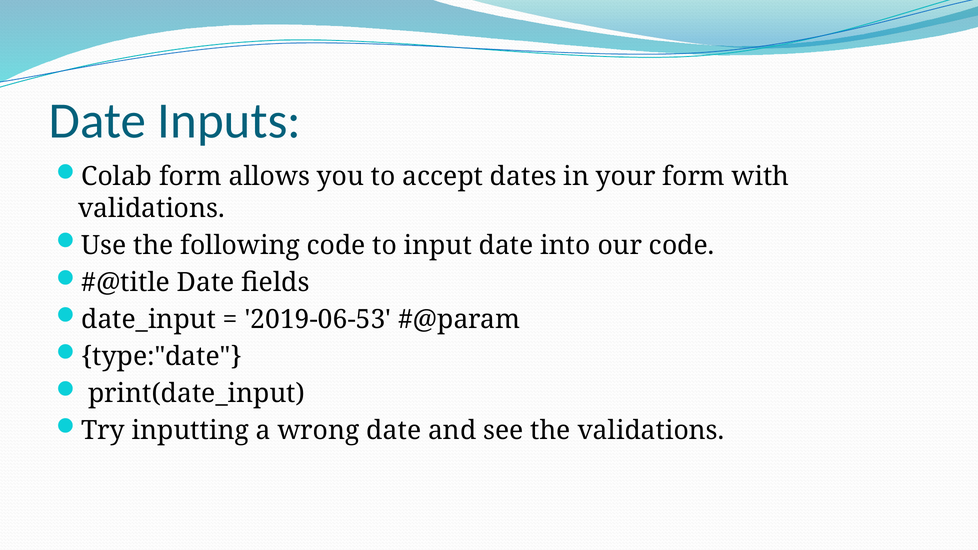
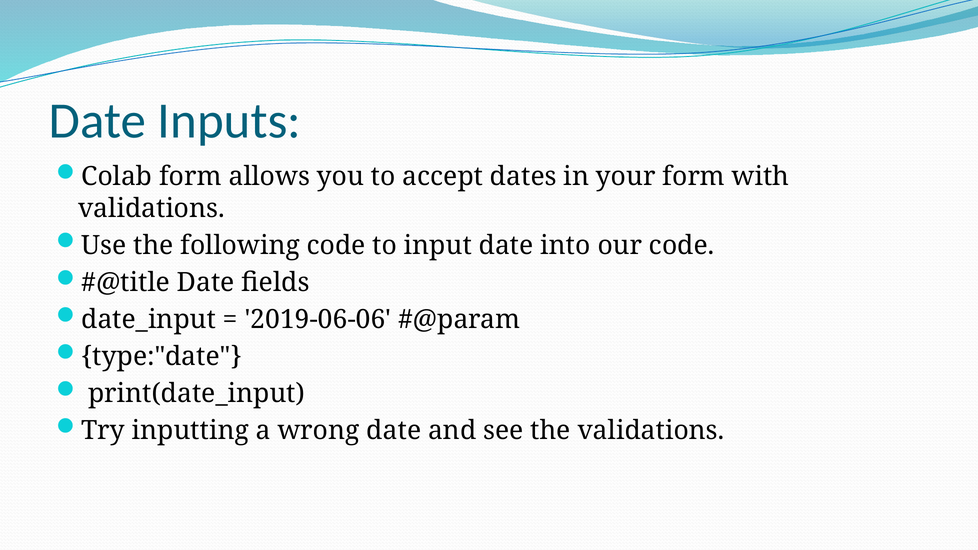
2019-06-53: 2019-06-53 -> 2019-06-06 (318, 320)
